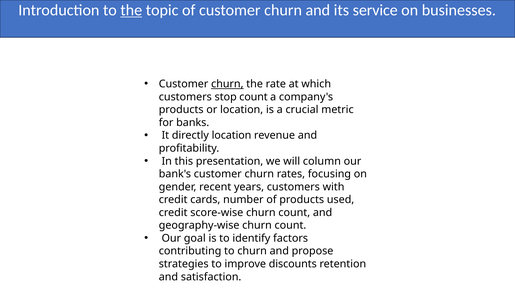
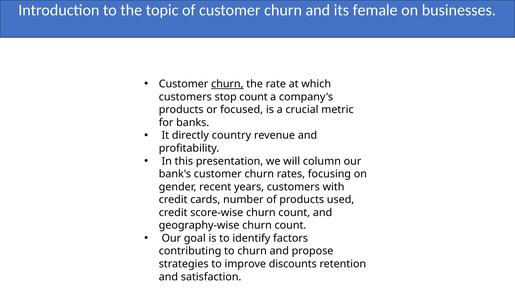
the underline: present -> none (131, 10)
service: service -> female (375, 10)
or location: location -> focused (242, 110)
directly location: location -> country (231, 136)
